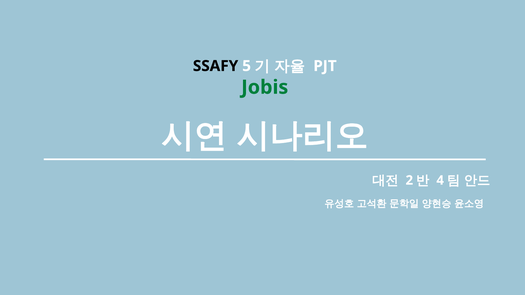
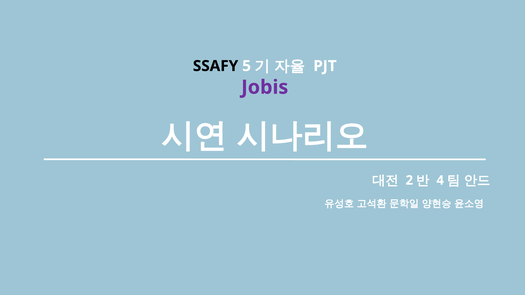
Jobis colour: green -> purple (265, 87)
